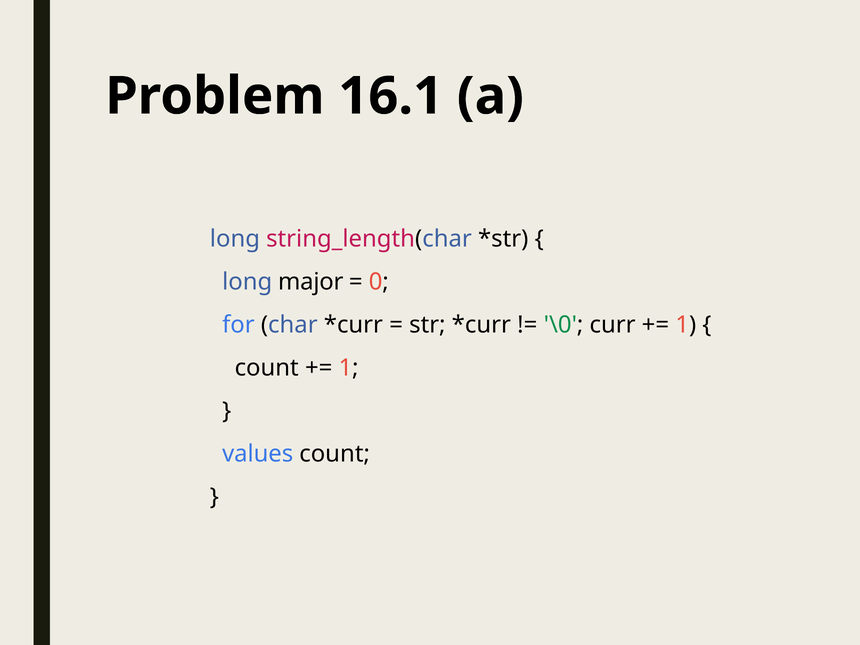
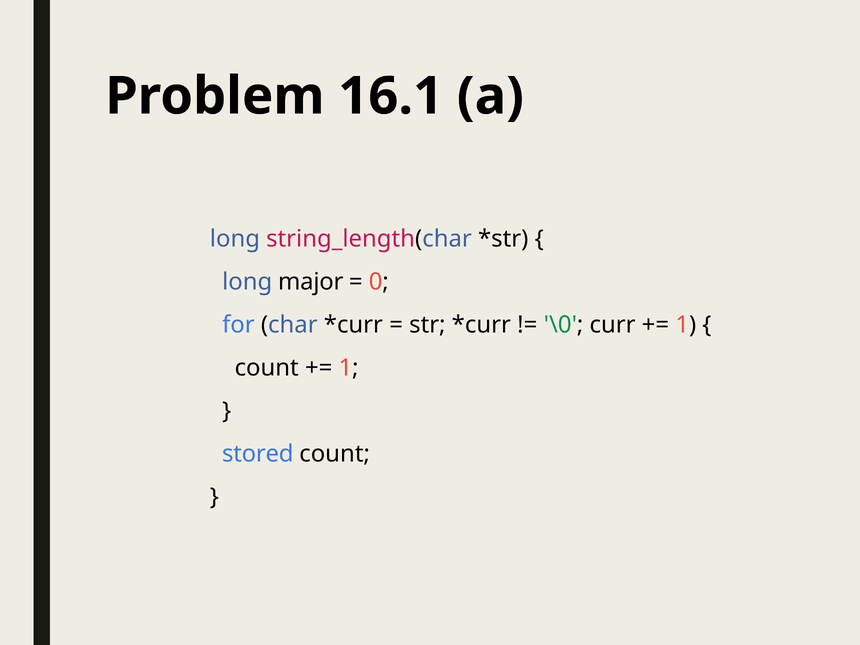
values: values -> stored (258, 454)
